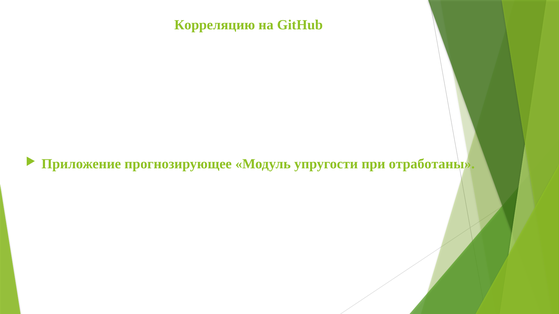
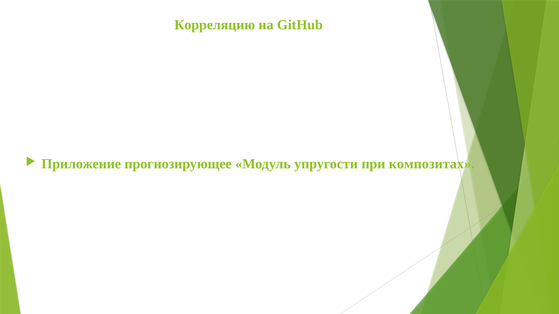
отработаны: отработаны -> композитах (432, 164)
